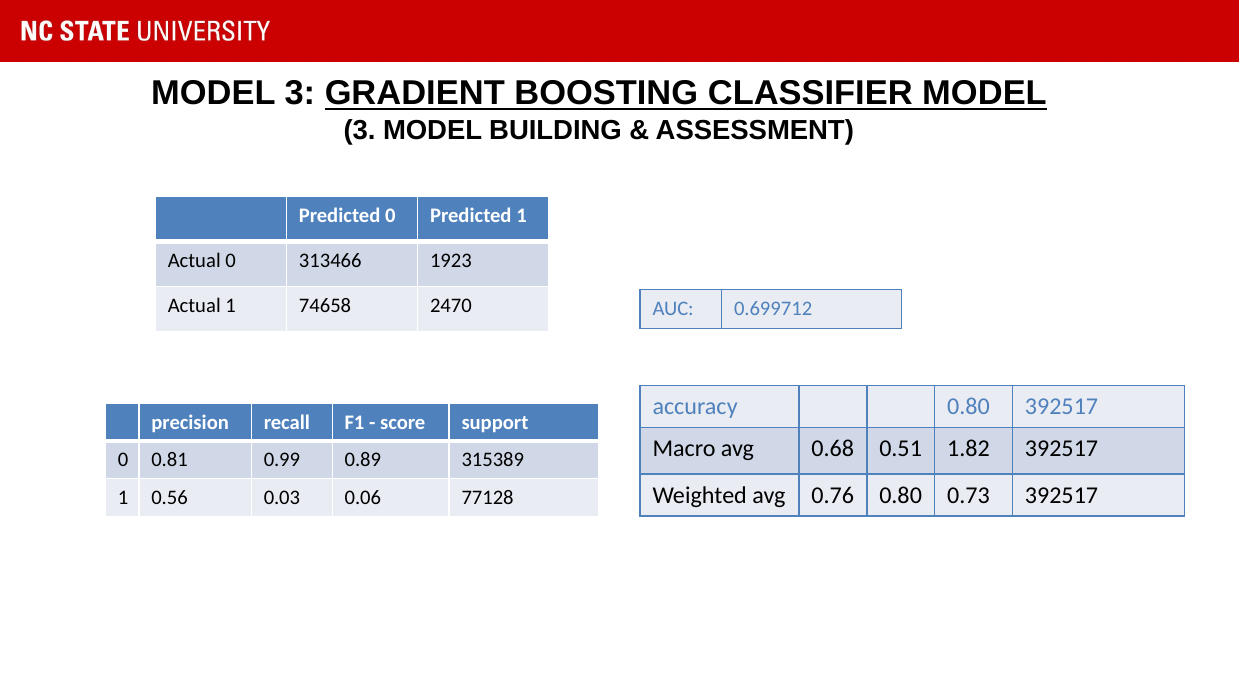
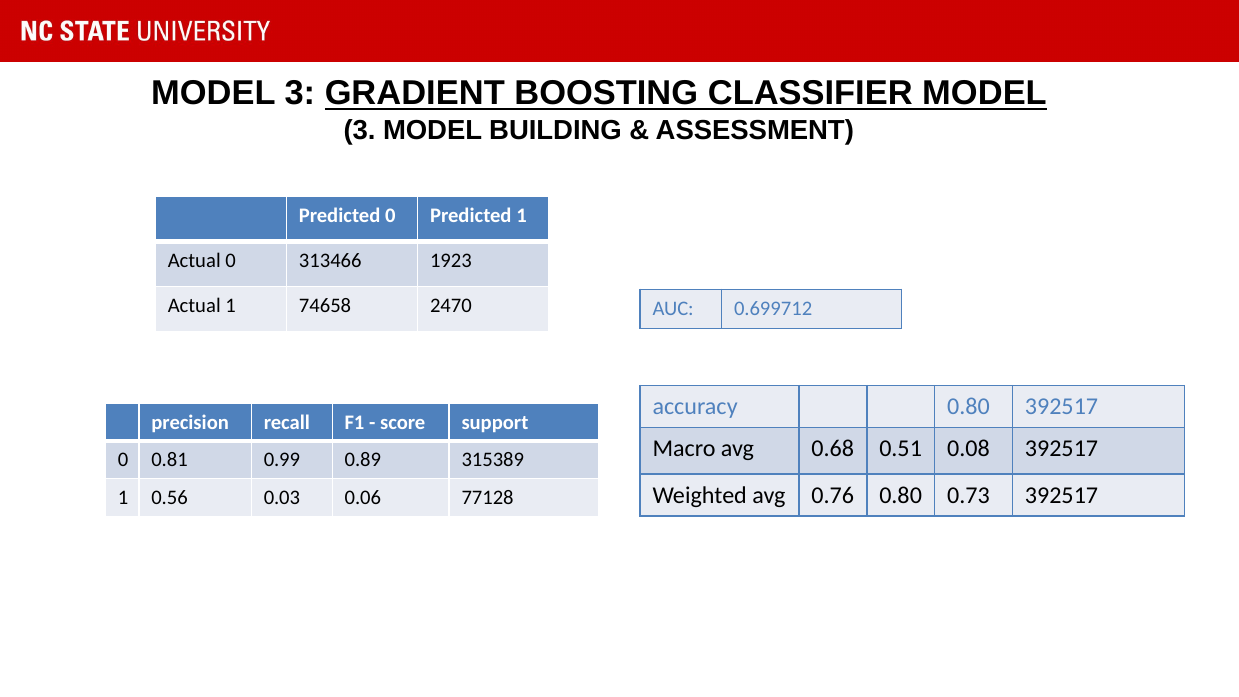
1.82: 1.82 -> 0.08 (969, 448)
